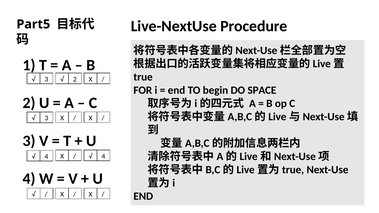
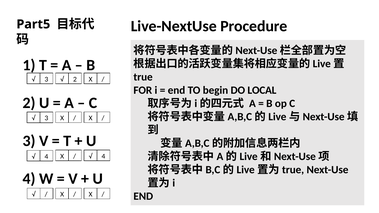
SPACE: SPACE -> LOCAL (262, 90)
